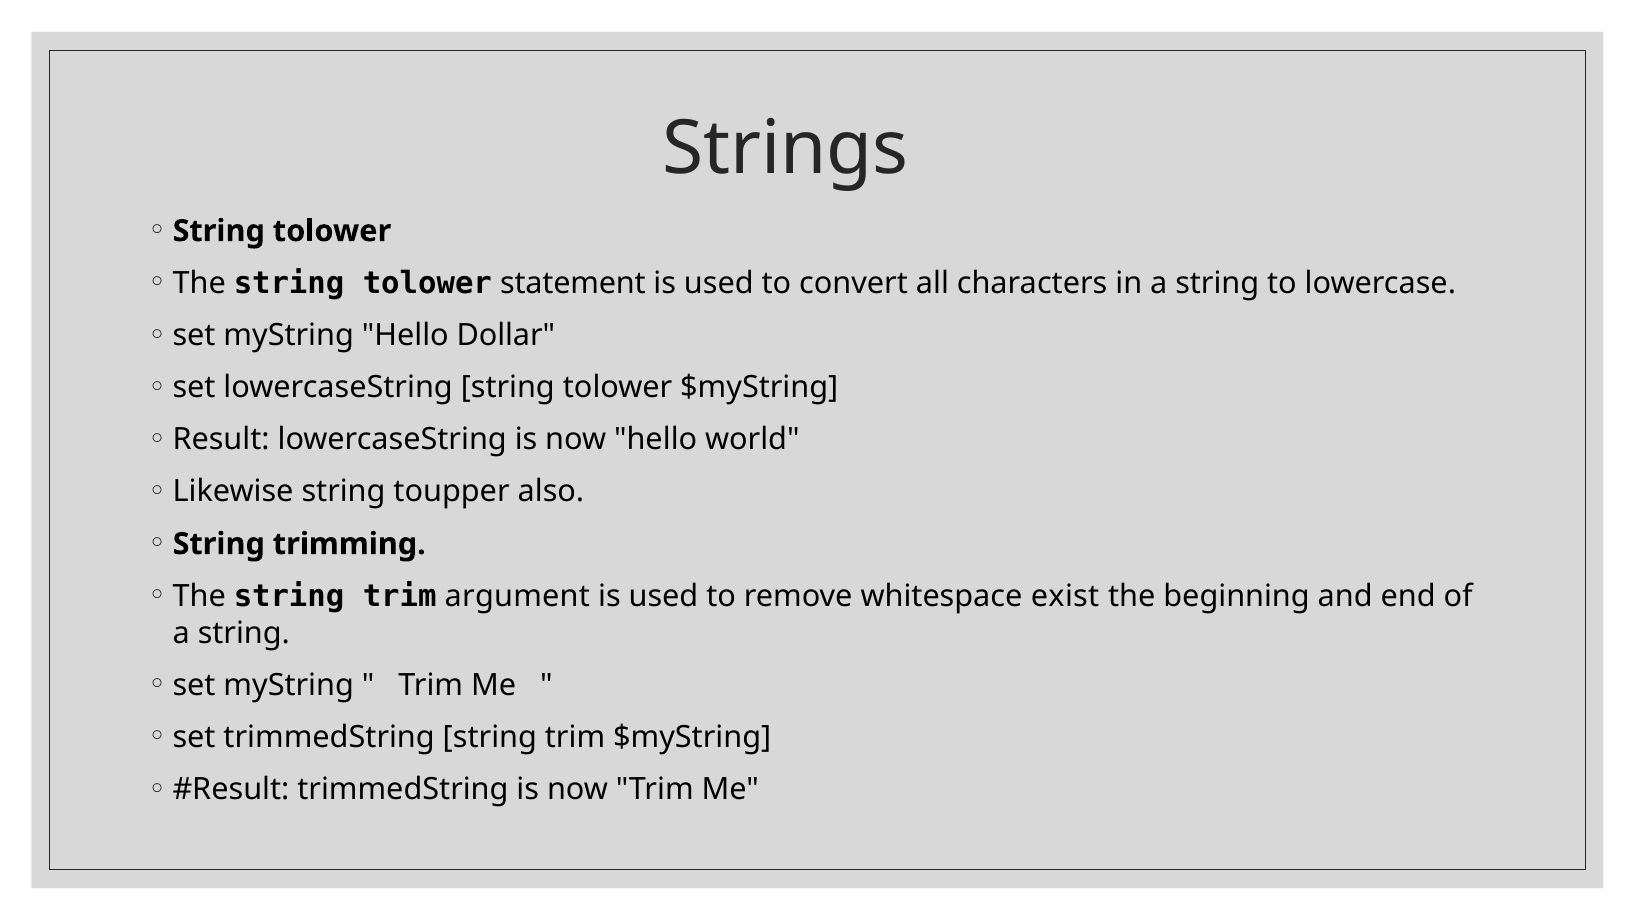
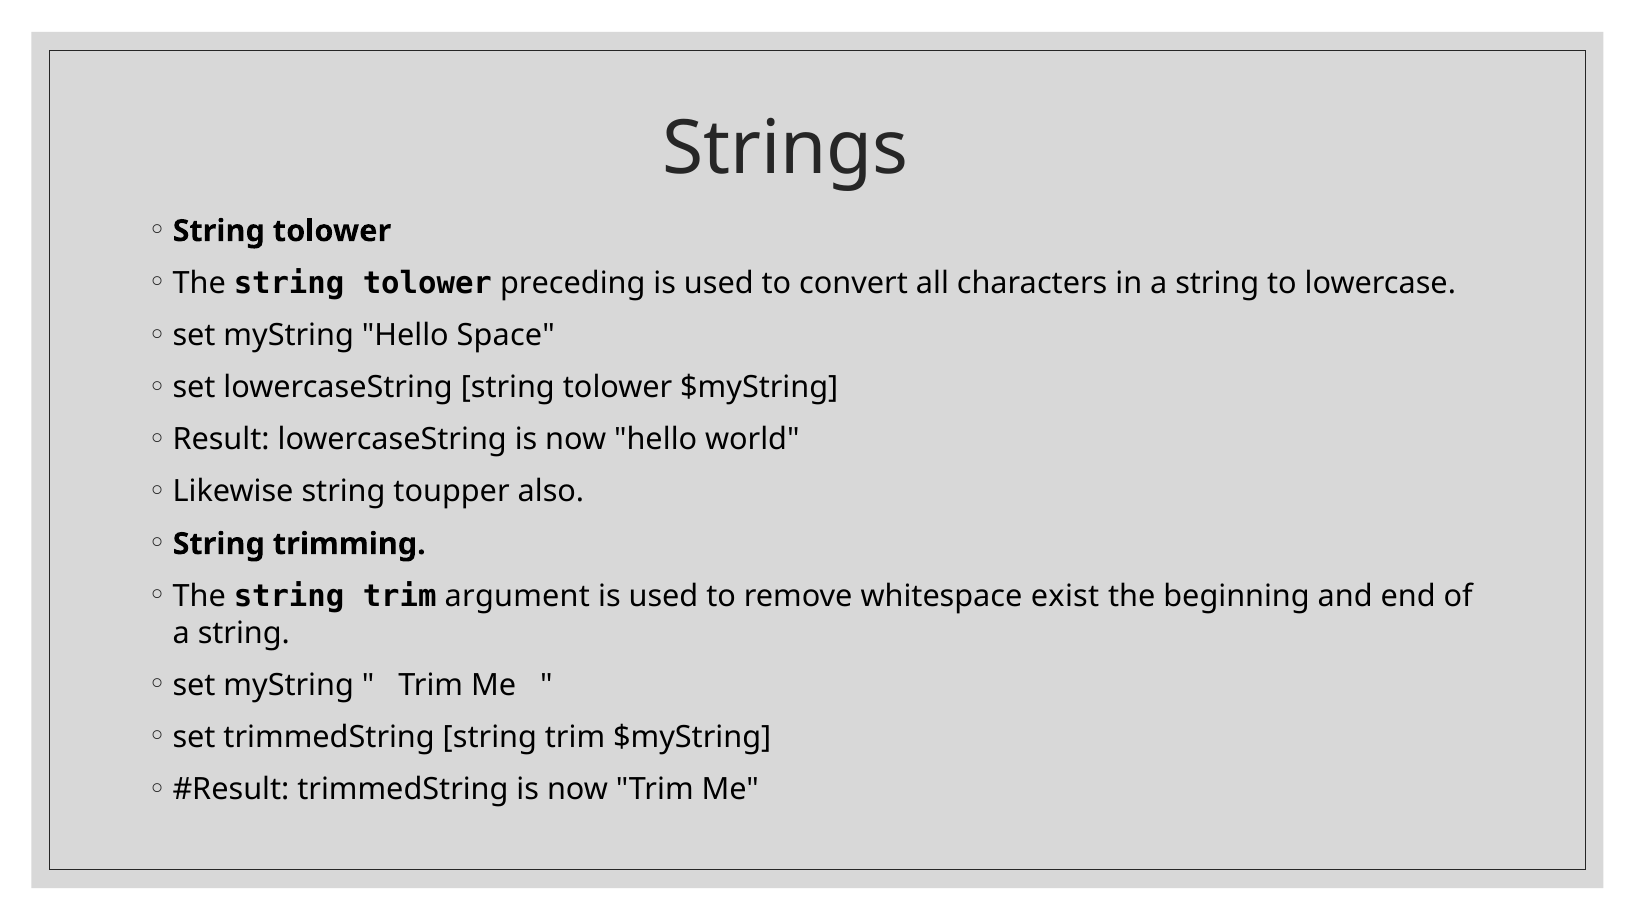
statement: statement -> preceding (573, 283)
Dollar: Dollar -> Space (506, 335)
